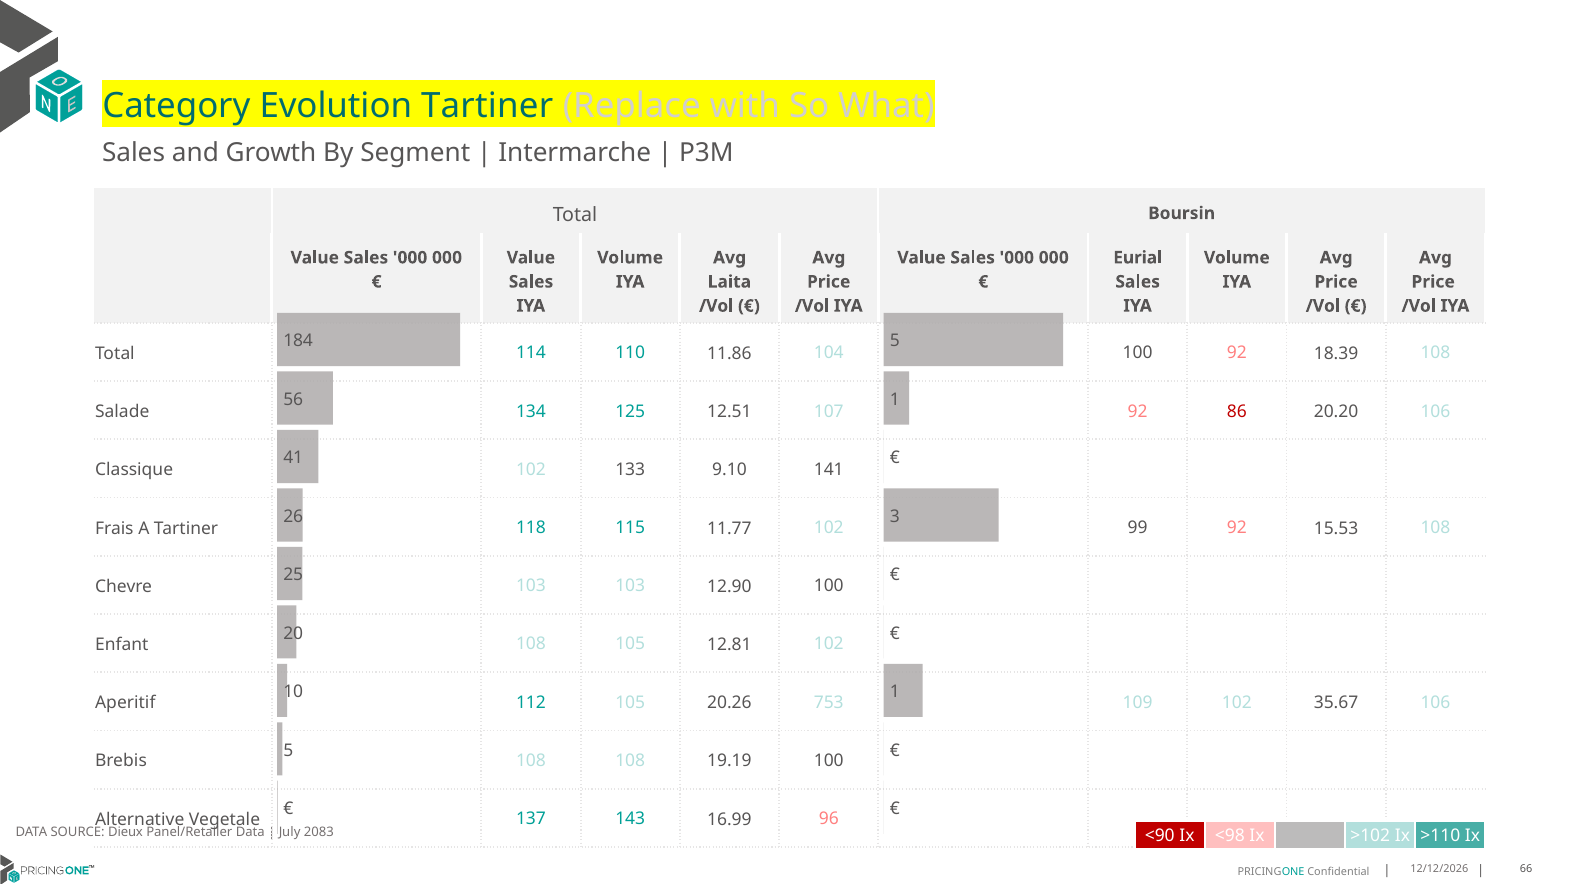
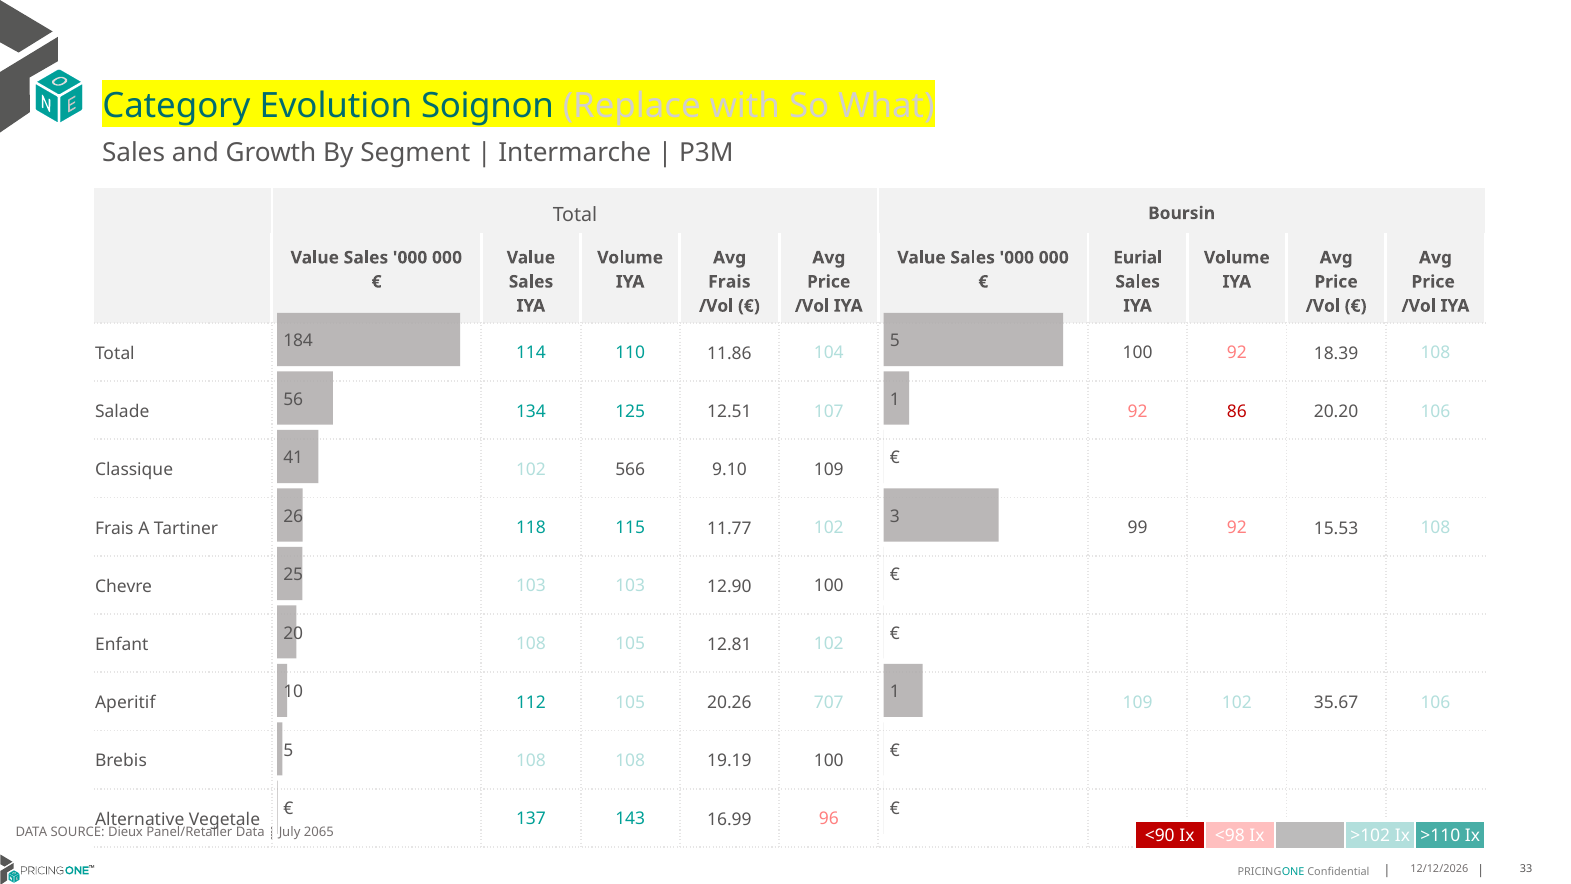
Evolution Tartiner: Tartiner -> Soignon (487, 106)
Laita: Laita -> Frais (729, 282)
133: 133 -> 566 (630, 469)
9.10 141: 141 -> 109 (829, 469)
753: 753 -> 707 (829, 702)
2083: 2083 -> 2065 (319, 832)
66: 66 -> 33 (1526, 869)
